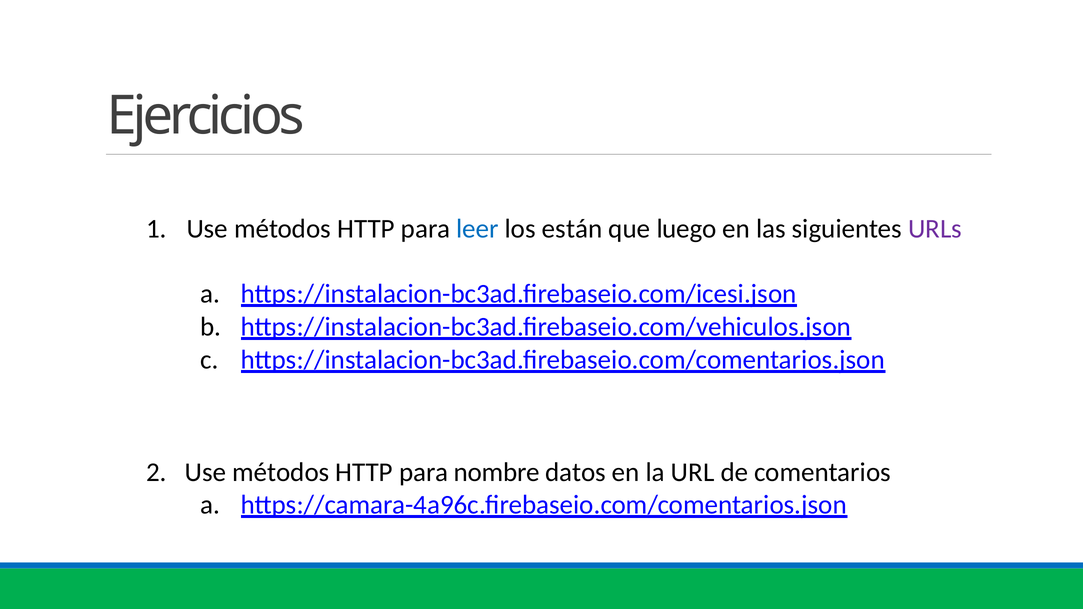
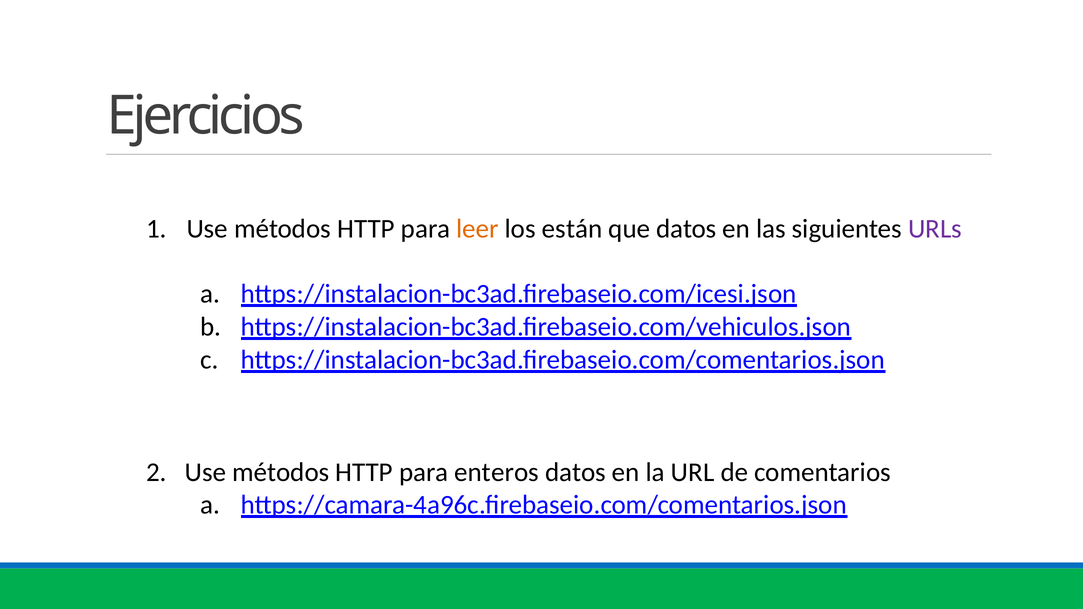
leer colour: blue -> orange (477, 229)
que luego: luego -> datos (686, 229)
nombre: nombre -> enteros (497, 472)
